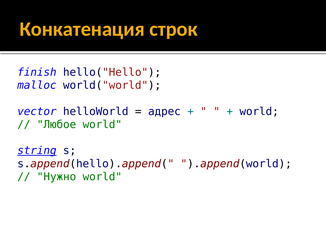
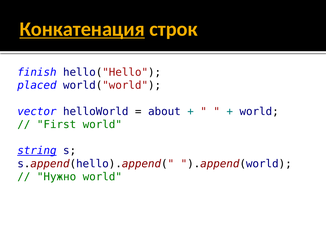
Конкатенация underline: none -> present (82, 29)
malloc: malloc -> placed (37, 85)
адрес: адрес -> about (164, 111)
Любое: Любое -> First (57, 124)
